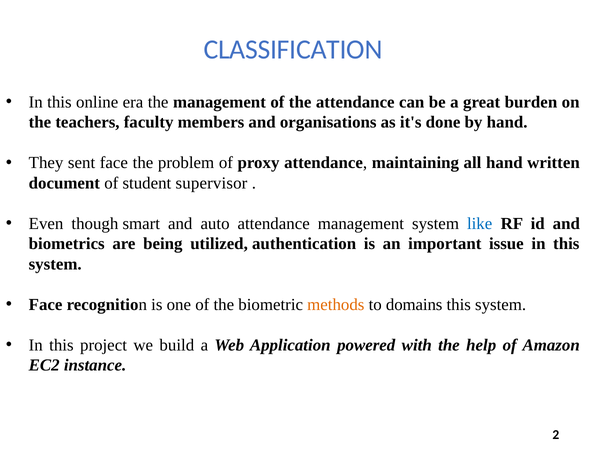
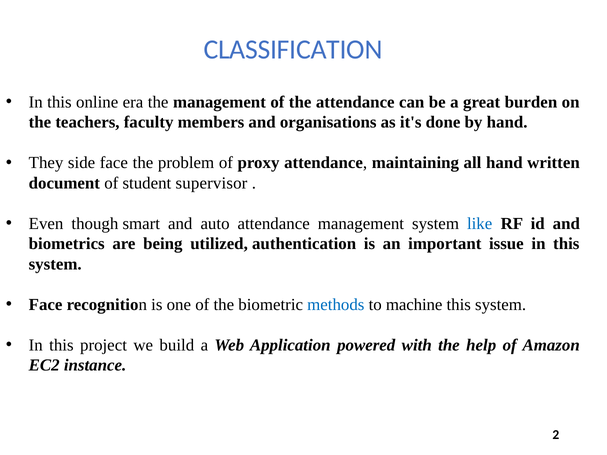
sent: sent -> side (82, 163)
methods colour: orange -> blue (336, 305)
domains: domains -> machine (414, 305)
